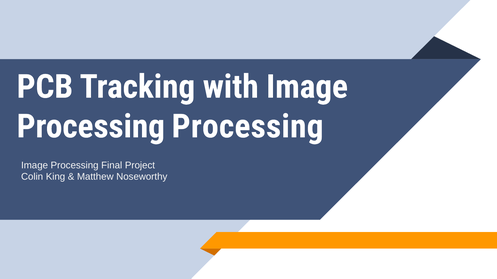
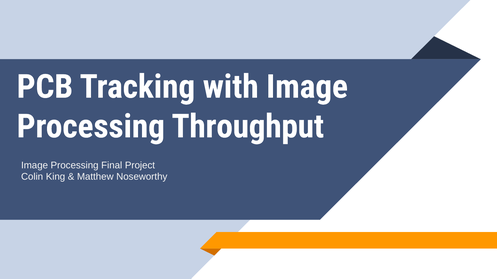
Processing Processing: Processing -> Throughput (248, 127)
